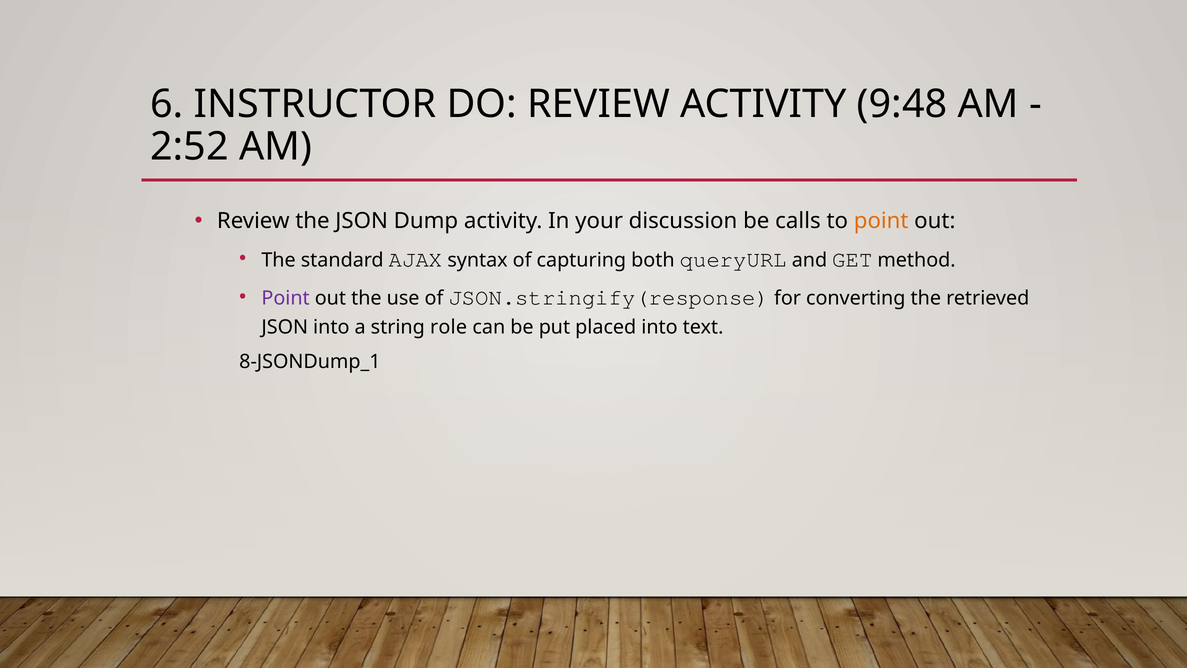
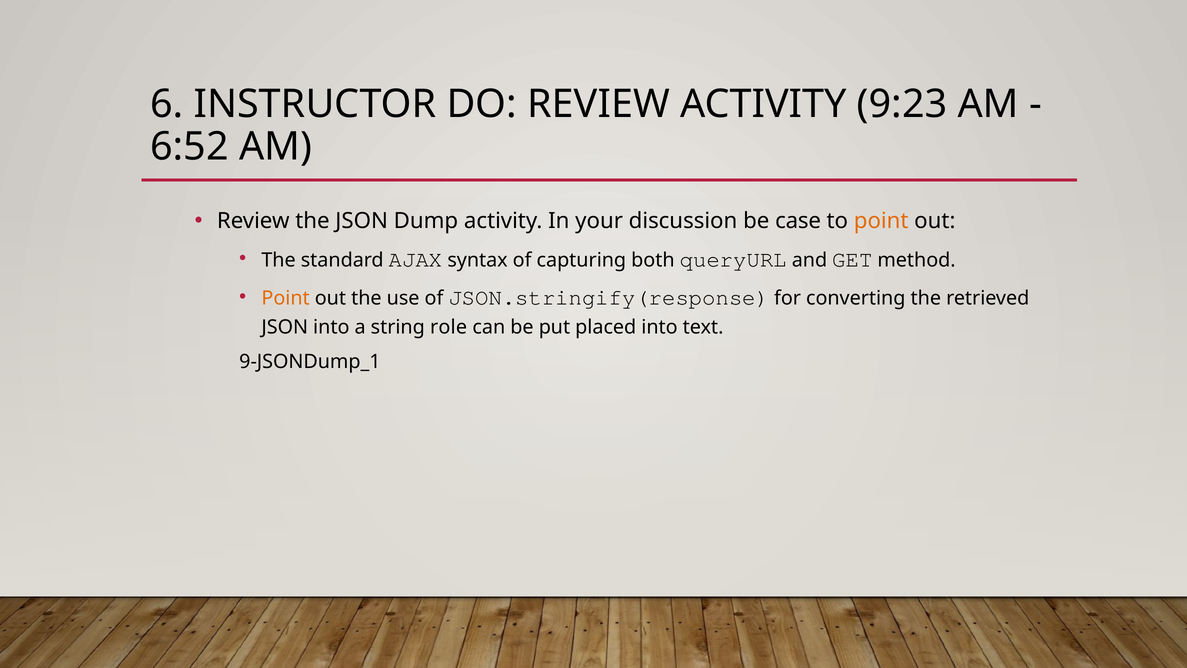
9:48: 9:48 -> 9:23 (902, 104)
2:52: 2:52 -> 6:52 (189, 147)
calls: calls -> case (798, 221)
Point colour: purple -> orange (286, 298)
8-JSONDump_1: 8-JSONDump_1 -> 9-JSONDump_1 (310, 362)
